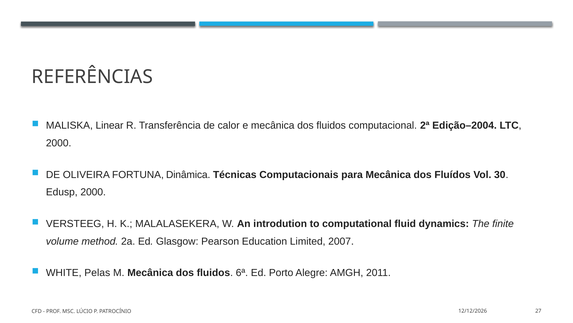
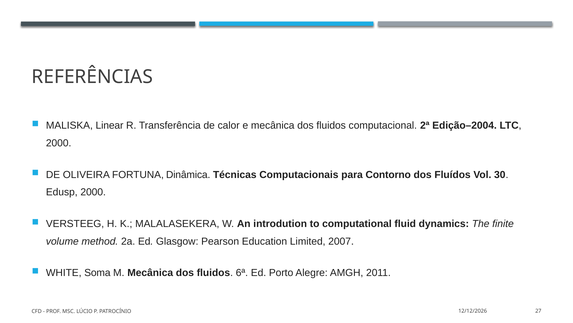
para Mecânica: Mecânica -> Contorno (388, 174)
Pelas: Pelas -> Soma (97, 272)
